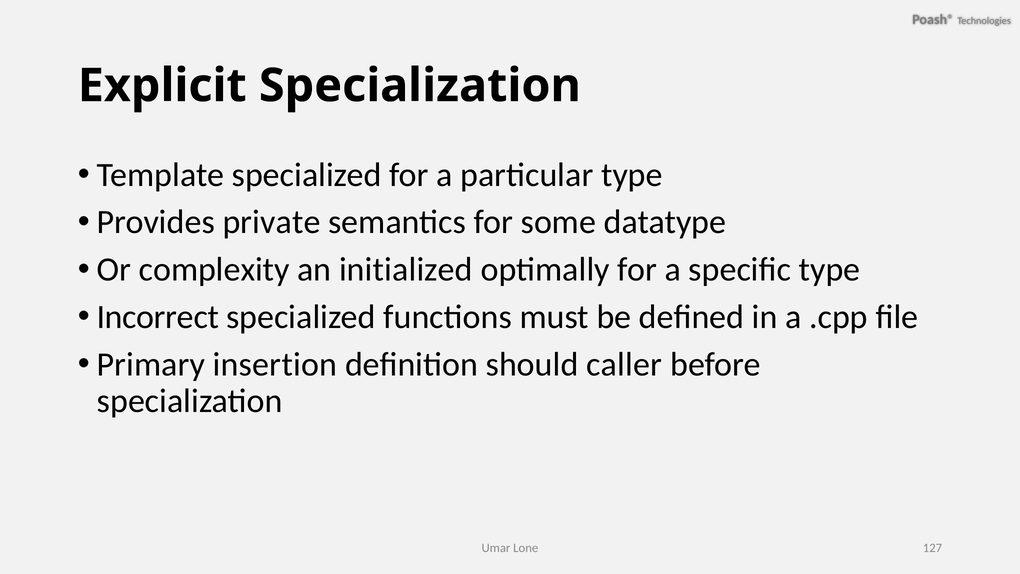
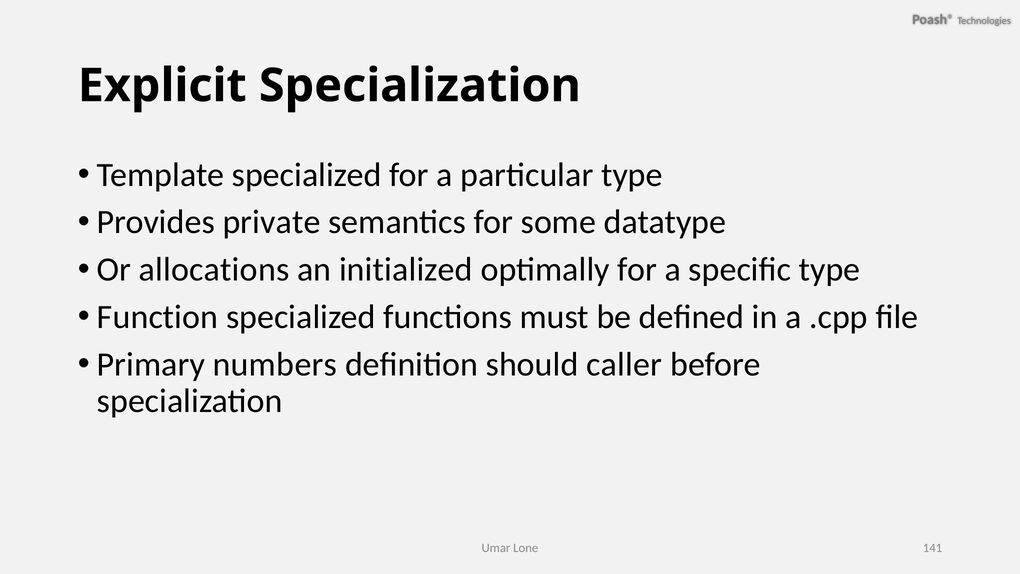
complexity: complexity -> allocations (214, 269)
Incorrect: Incorrect -> Function (158, 317)
insertion: insertion -> numbers (275, 364)
127: 127 -> 141 (933, 548)
